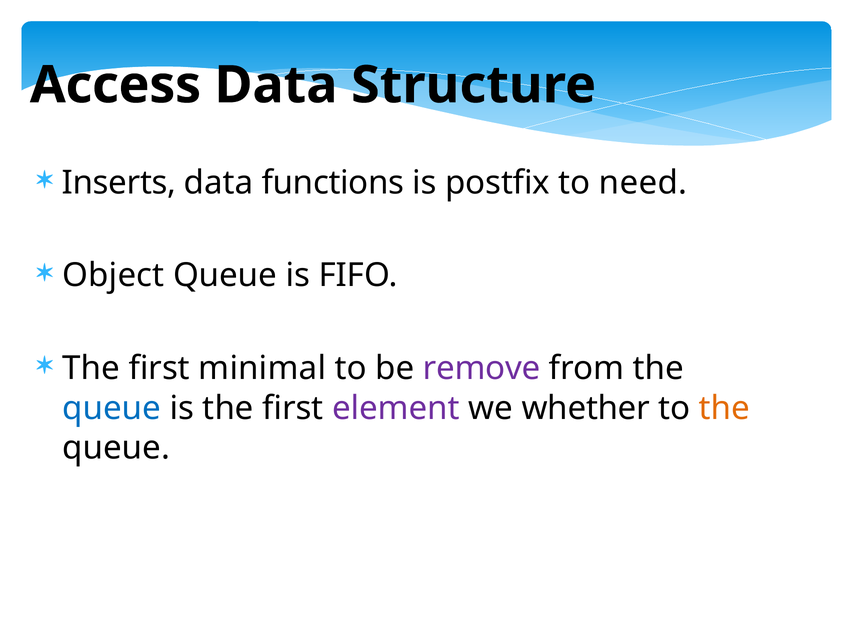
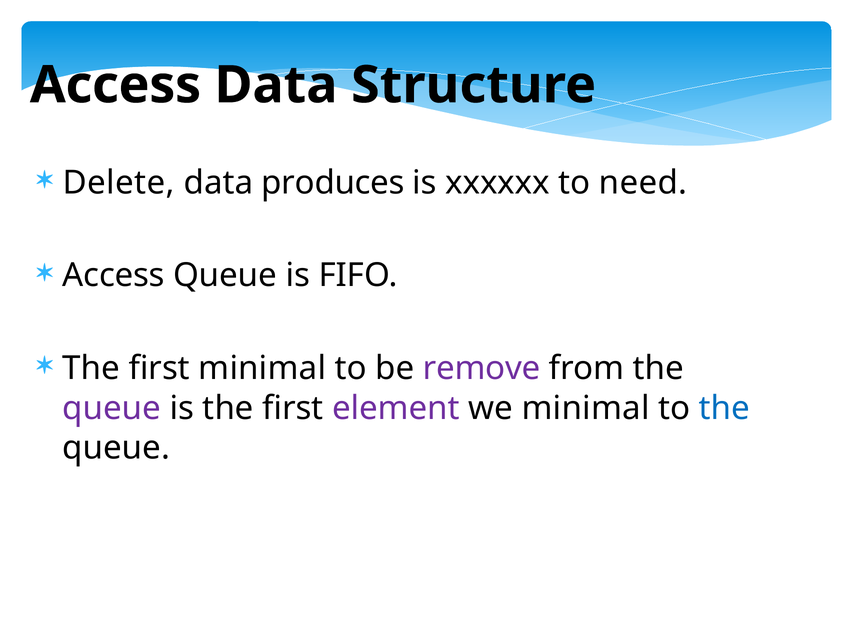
Inserts: Inserts -> Delete (119, 183)
functions: functions -> produces (333, 183)
postfix: postfix -> xxxxxx (498, 183)
Object: Object -> Access (114, 276)
queue colour: blue -> purple (112, 408)
we whether: whether -> minimal (586, 408)
the colour: orange -> blue (724, 408)
